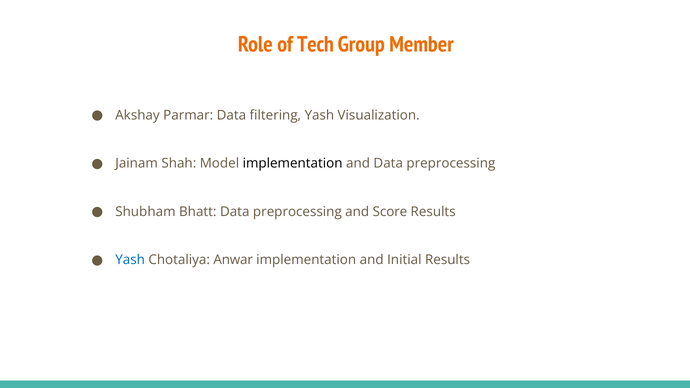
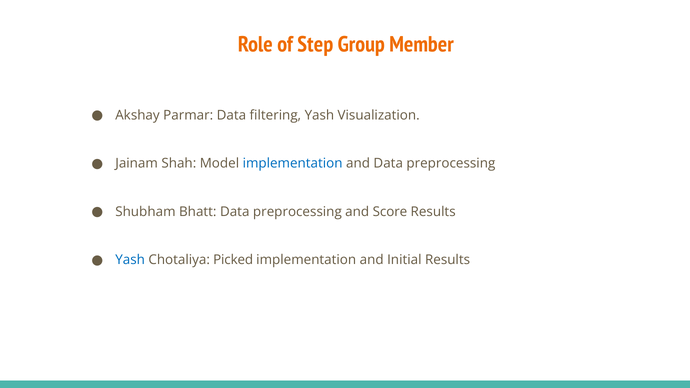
Tech: Tech -> Step (315, 45)
implementation colour: black -> blue (293, 164)
Anwar: Anwar -> Picked (233, 260)
